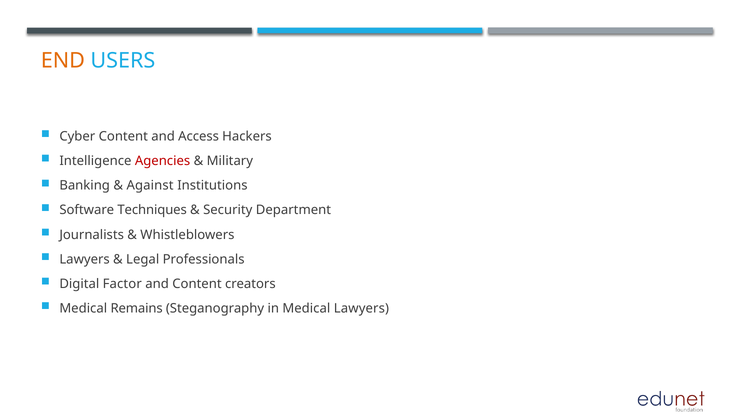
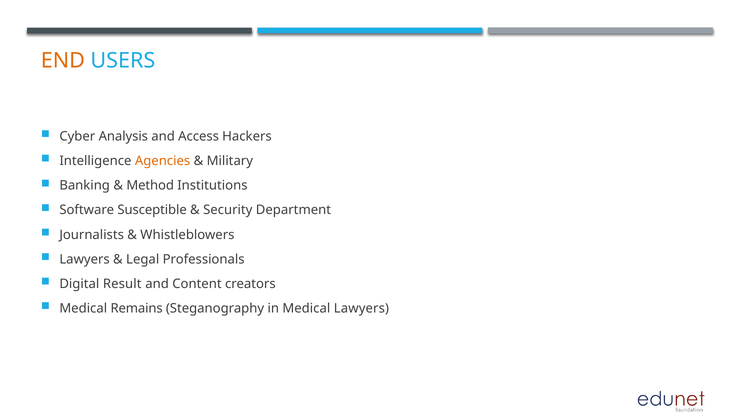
Cyber Content: Content -> Analysis (123, 137)
Agencies colour: red -> orange (163, 161)
Against: Against -> Method (150, 186)
Techniques: Techniques -> Susceptible (152, 210)
Factor: Factor -> Result (122, 284)
